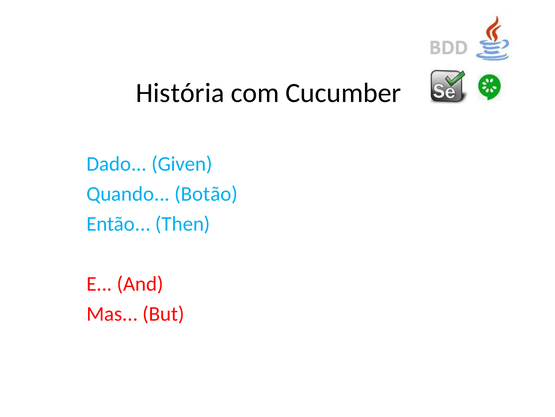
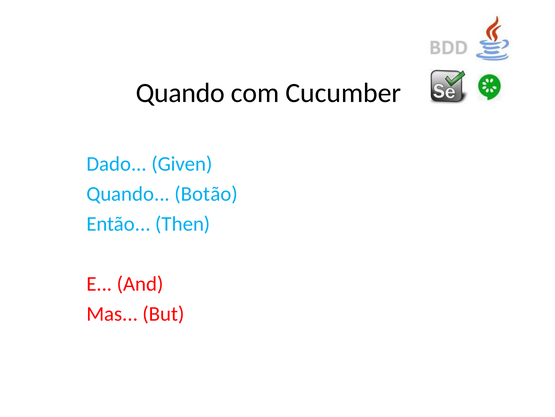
História: História -> Quando (180, 93)
